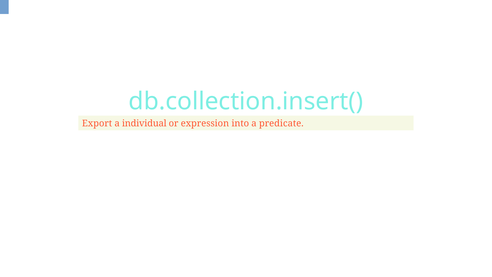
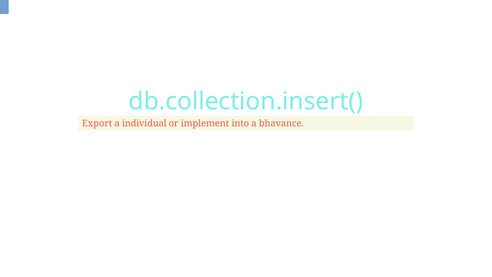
expression: expression -> implement (205, 123)
predicate: predicate -> bhavance (281, 123)
